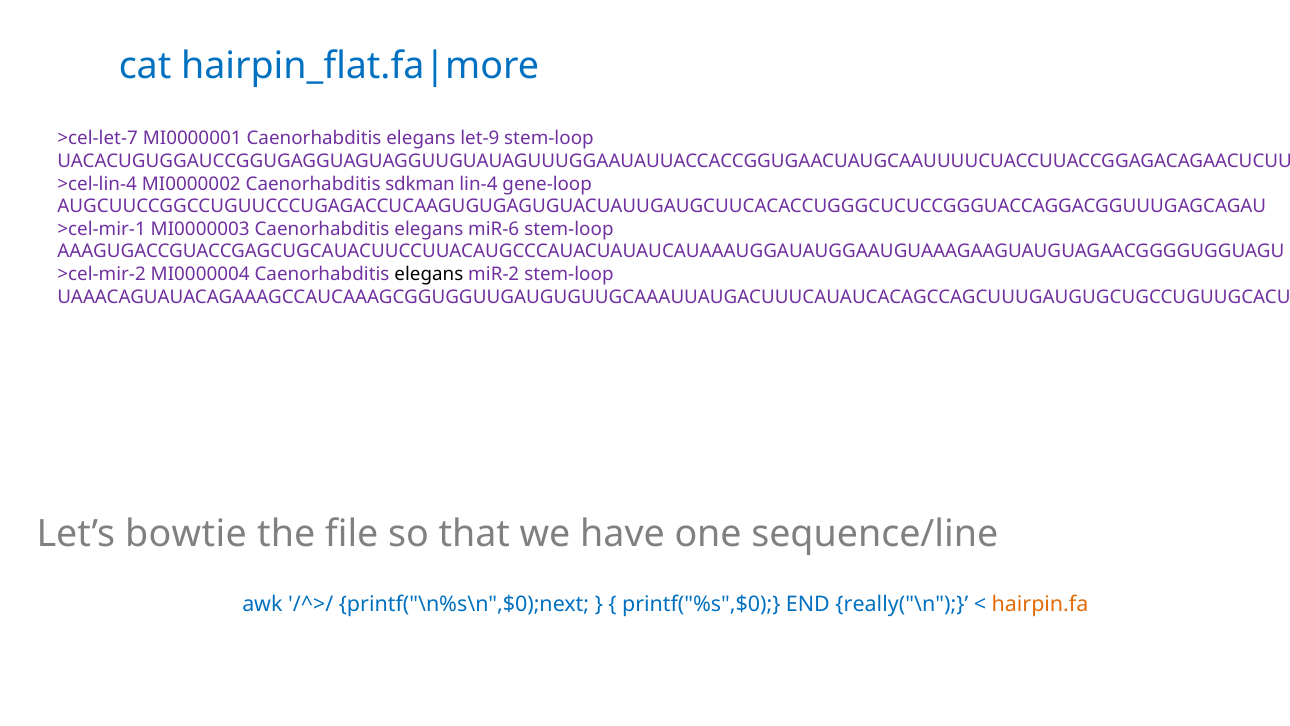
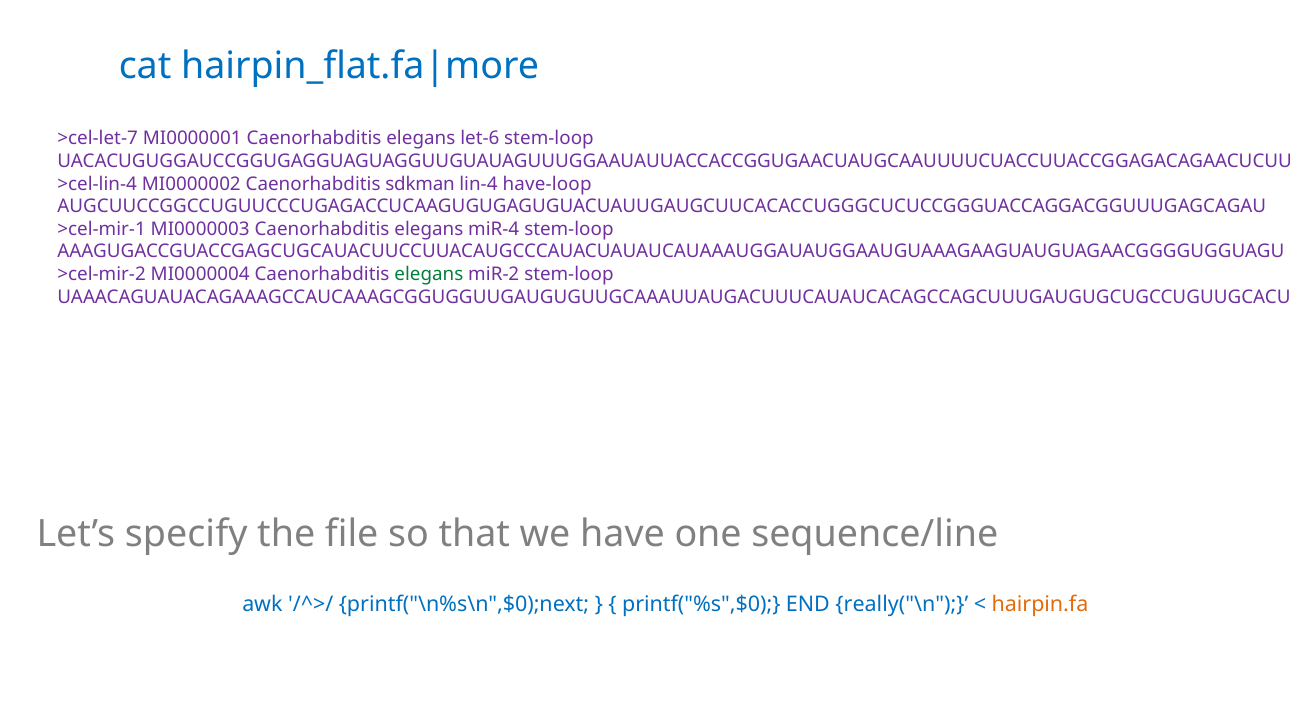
let-9: let-9 -> let-6 (480, 139)
gene-loop: gene-loop -> have-loop (547, 184)
miR-6: miR-6 -> miR-4 (494, 229)
elegans colour: black -> green (429, 274)
bowtie: bowtie -> specify (186, 533)
